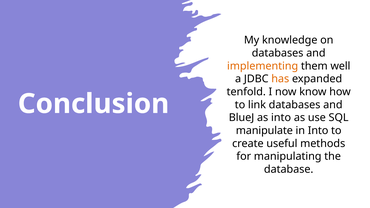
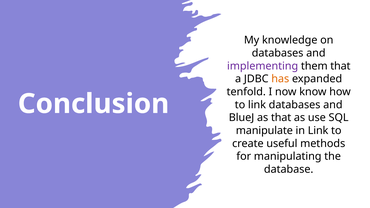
implementing colour: orange -> purple (263, 66)
them well: well -> that (340, 66)
as into: into -> that (281, 118)
in Into: Into -> Link (318, 131)
